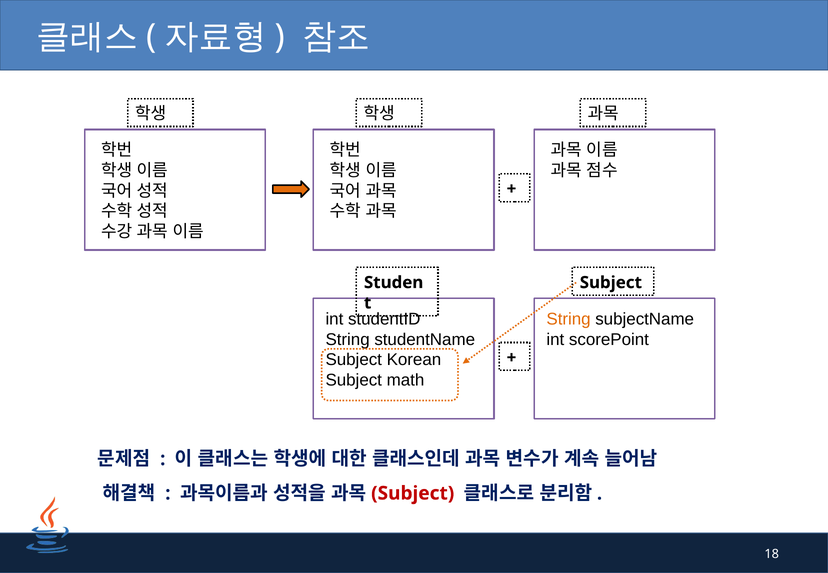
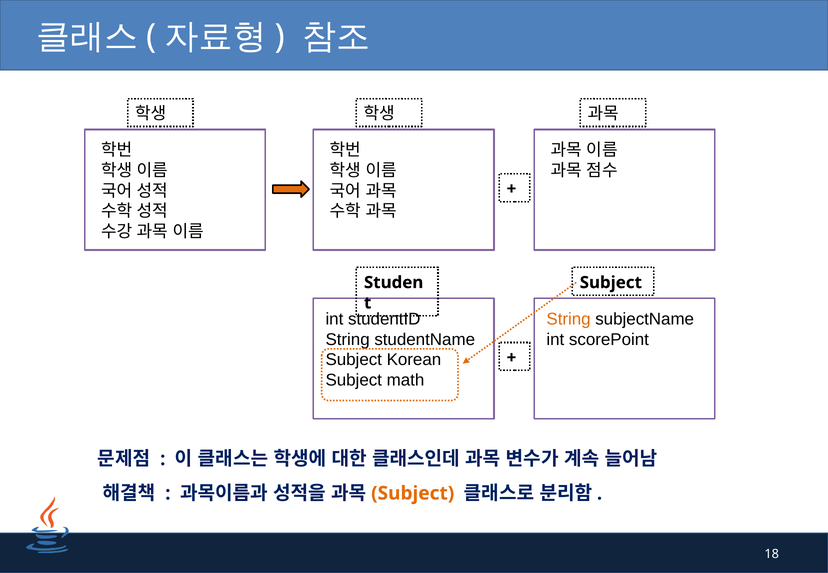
Subject colour: red -> orange (413, 493)
